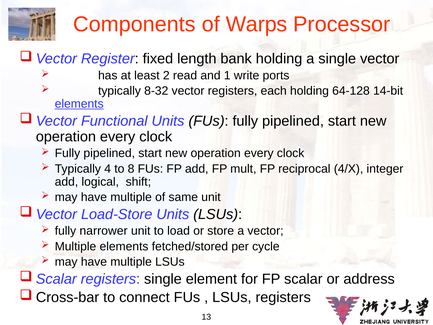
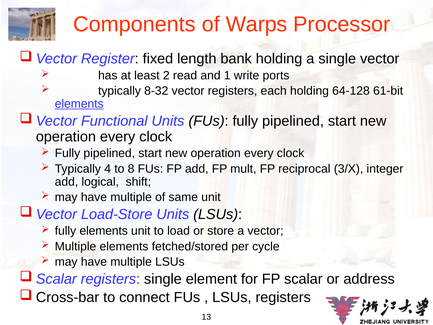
14-bit: 14-bit -> 61-bit (388, 91)
4/X: 4/X -> 3/X (349, 169)
fully narrower: narrower -> elements (104, 231)
